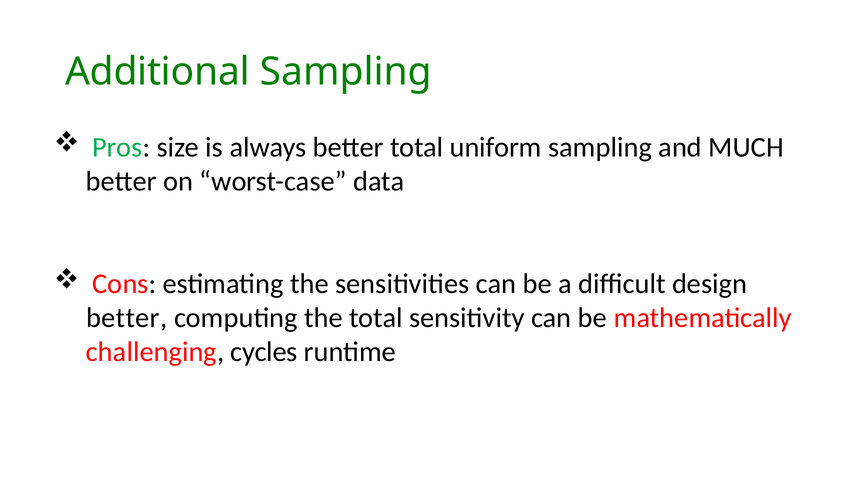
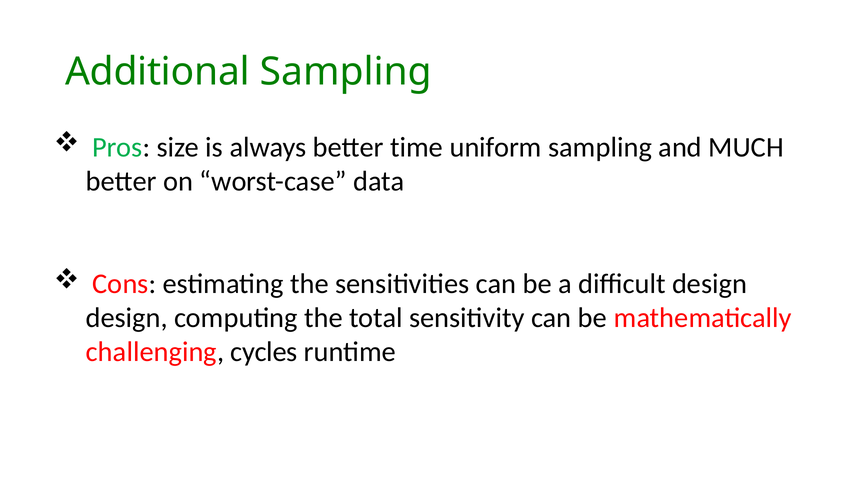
better total: total -> time (417, 147)
better: better -> design (127, 318)
